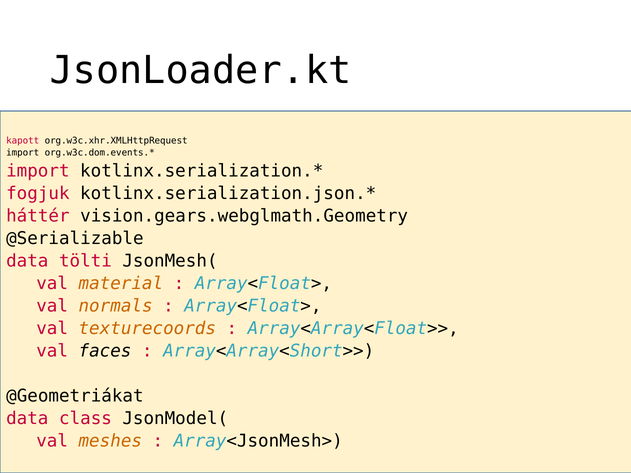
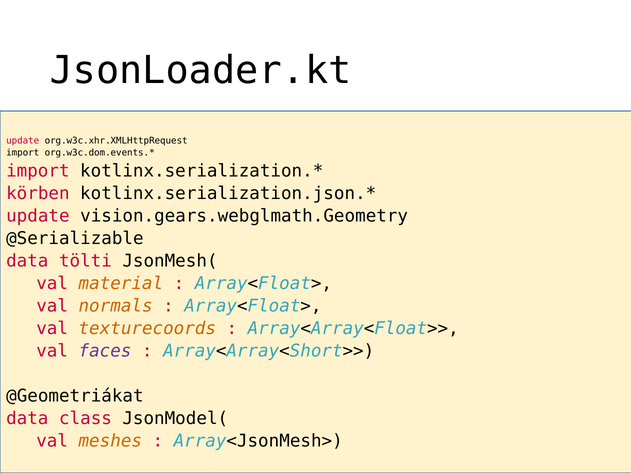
kapott: kapott -> update (23, 141)
fogjuk: fogjuk -> körben (38, 193)
háttér: háttér -> update (38, 216)
faces colour: black -> purple (105, 351)
